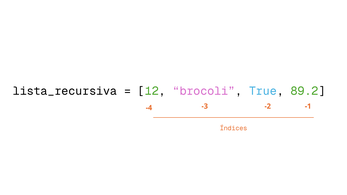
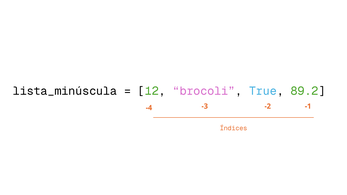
lista_recursiva: lista_recursiva -> lista_minúscula (65, 91)
